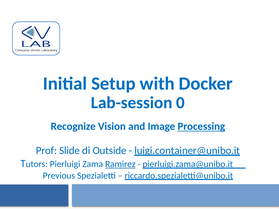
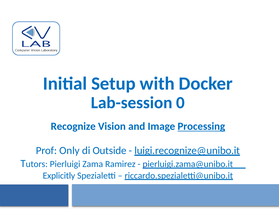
Slide: Slide -> Only (70, 151)
luigi.container@unibo.it: luigi.container@unibo.it -> luigi.recognize@unibo.it (187, 151)
Ramirez underline: present -> none (120, 164)
Previous: Previous -> Explicitly (59, 176)
